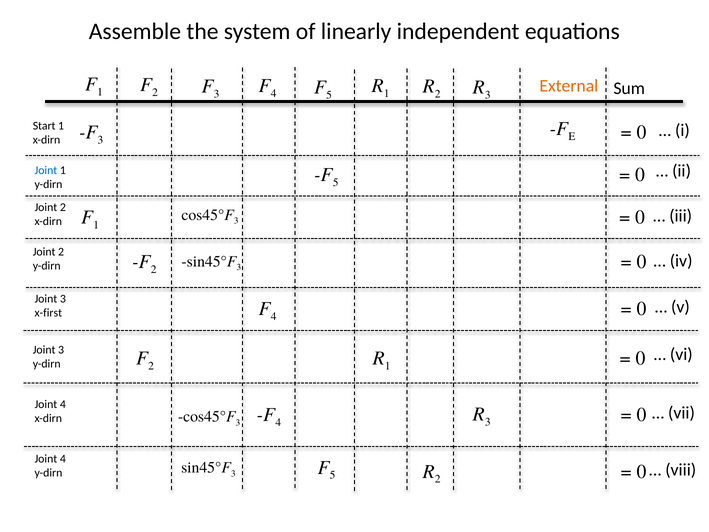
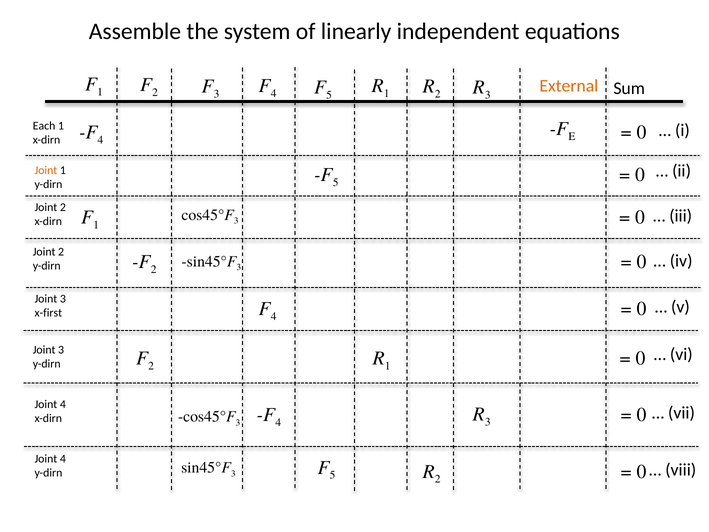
Start: Start -> Each (44, 126)
3: 3 -> 4 (100, 140)
Joint colour: blue -> orange (46, 170)
